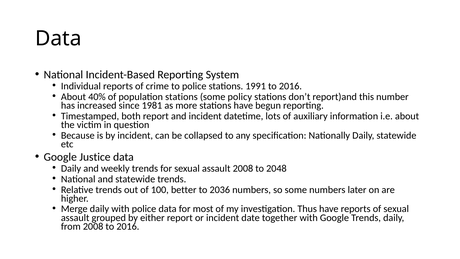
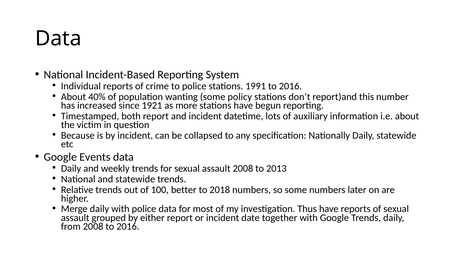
population stations: stations -> wanting (181, 97)
1981: 1981 -> 1921 (152, 105)
Justice: Justice -> Events (95, 157)
2048: 2048 -> 2013 (276, 168)
2036: 2036 -> 2018 (220, 189)
